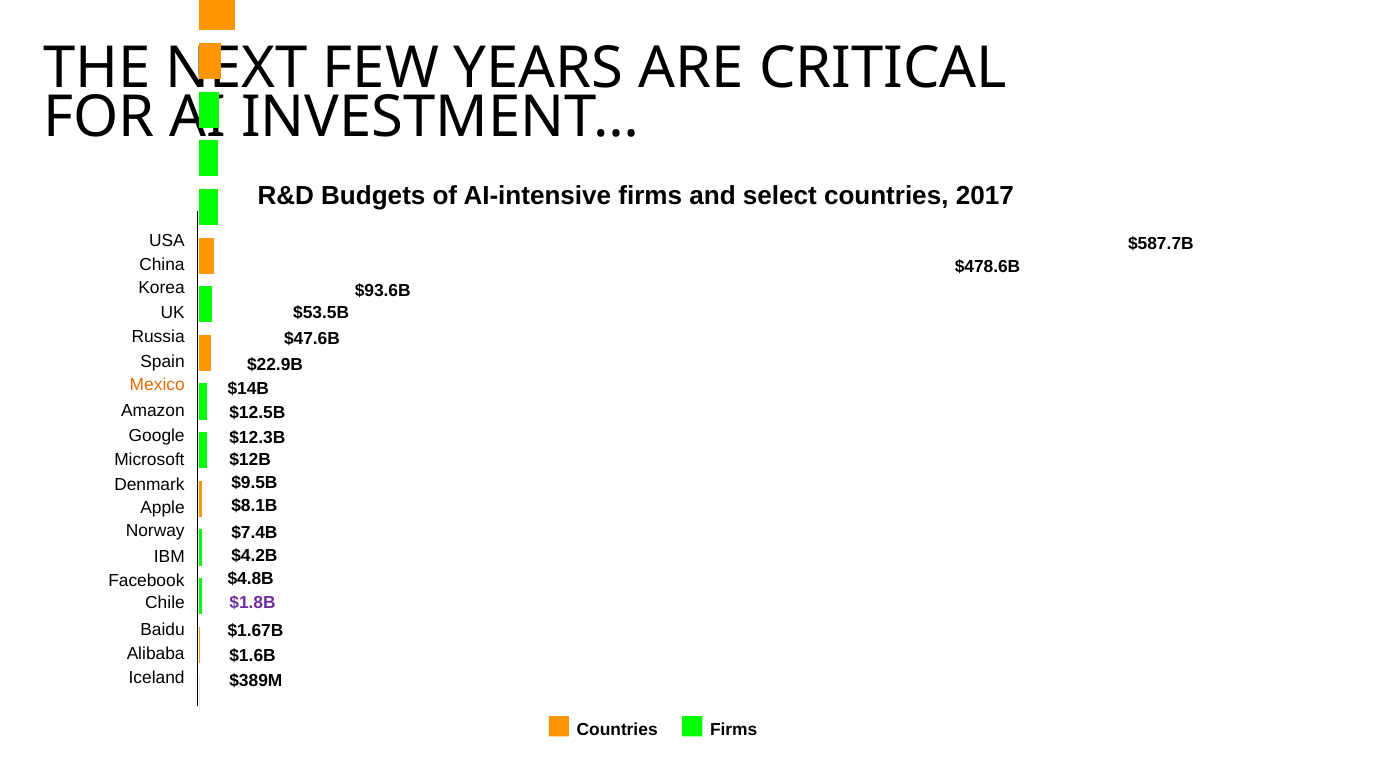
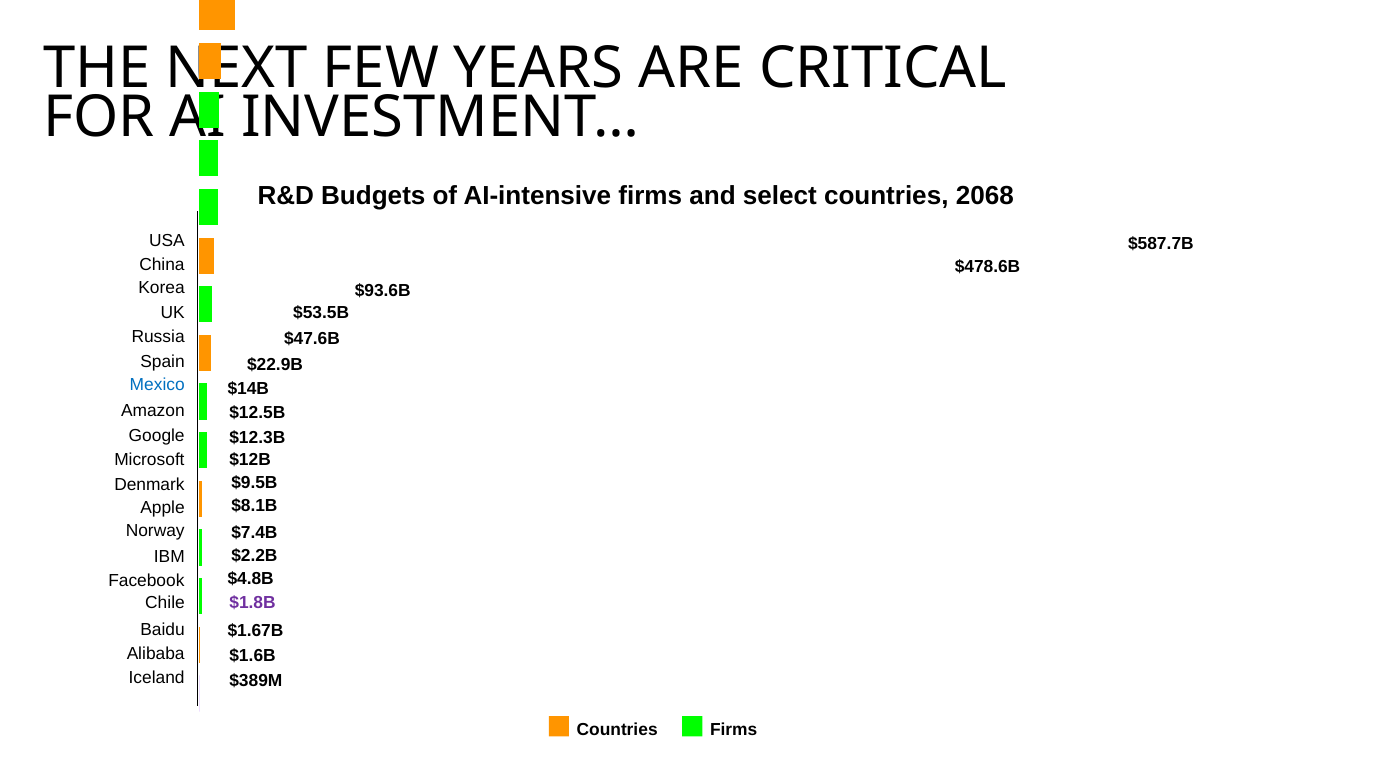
2017: 2017 -> 2068 (985, 196)
Mexico colour: orange -> blue (157, 384)
$4.2B: $4.2B -> $2.2B (254, 555)
